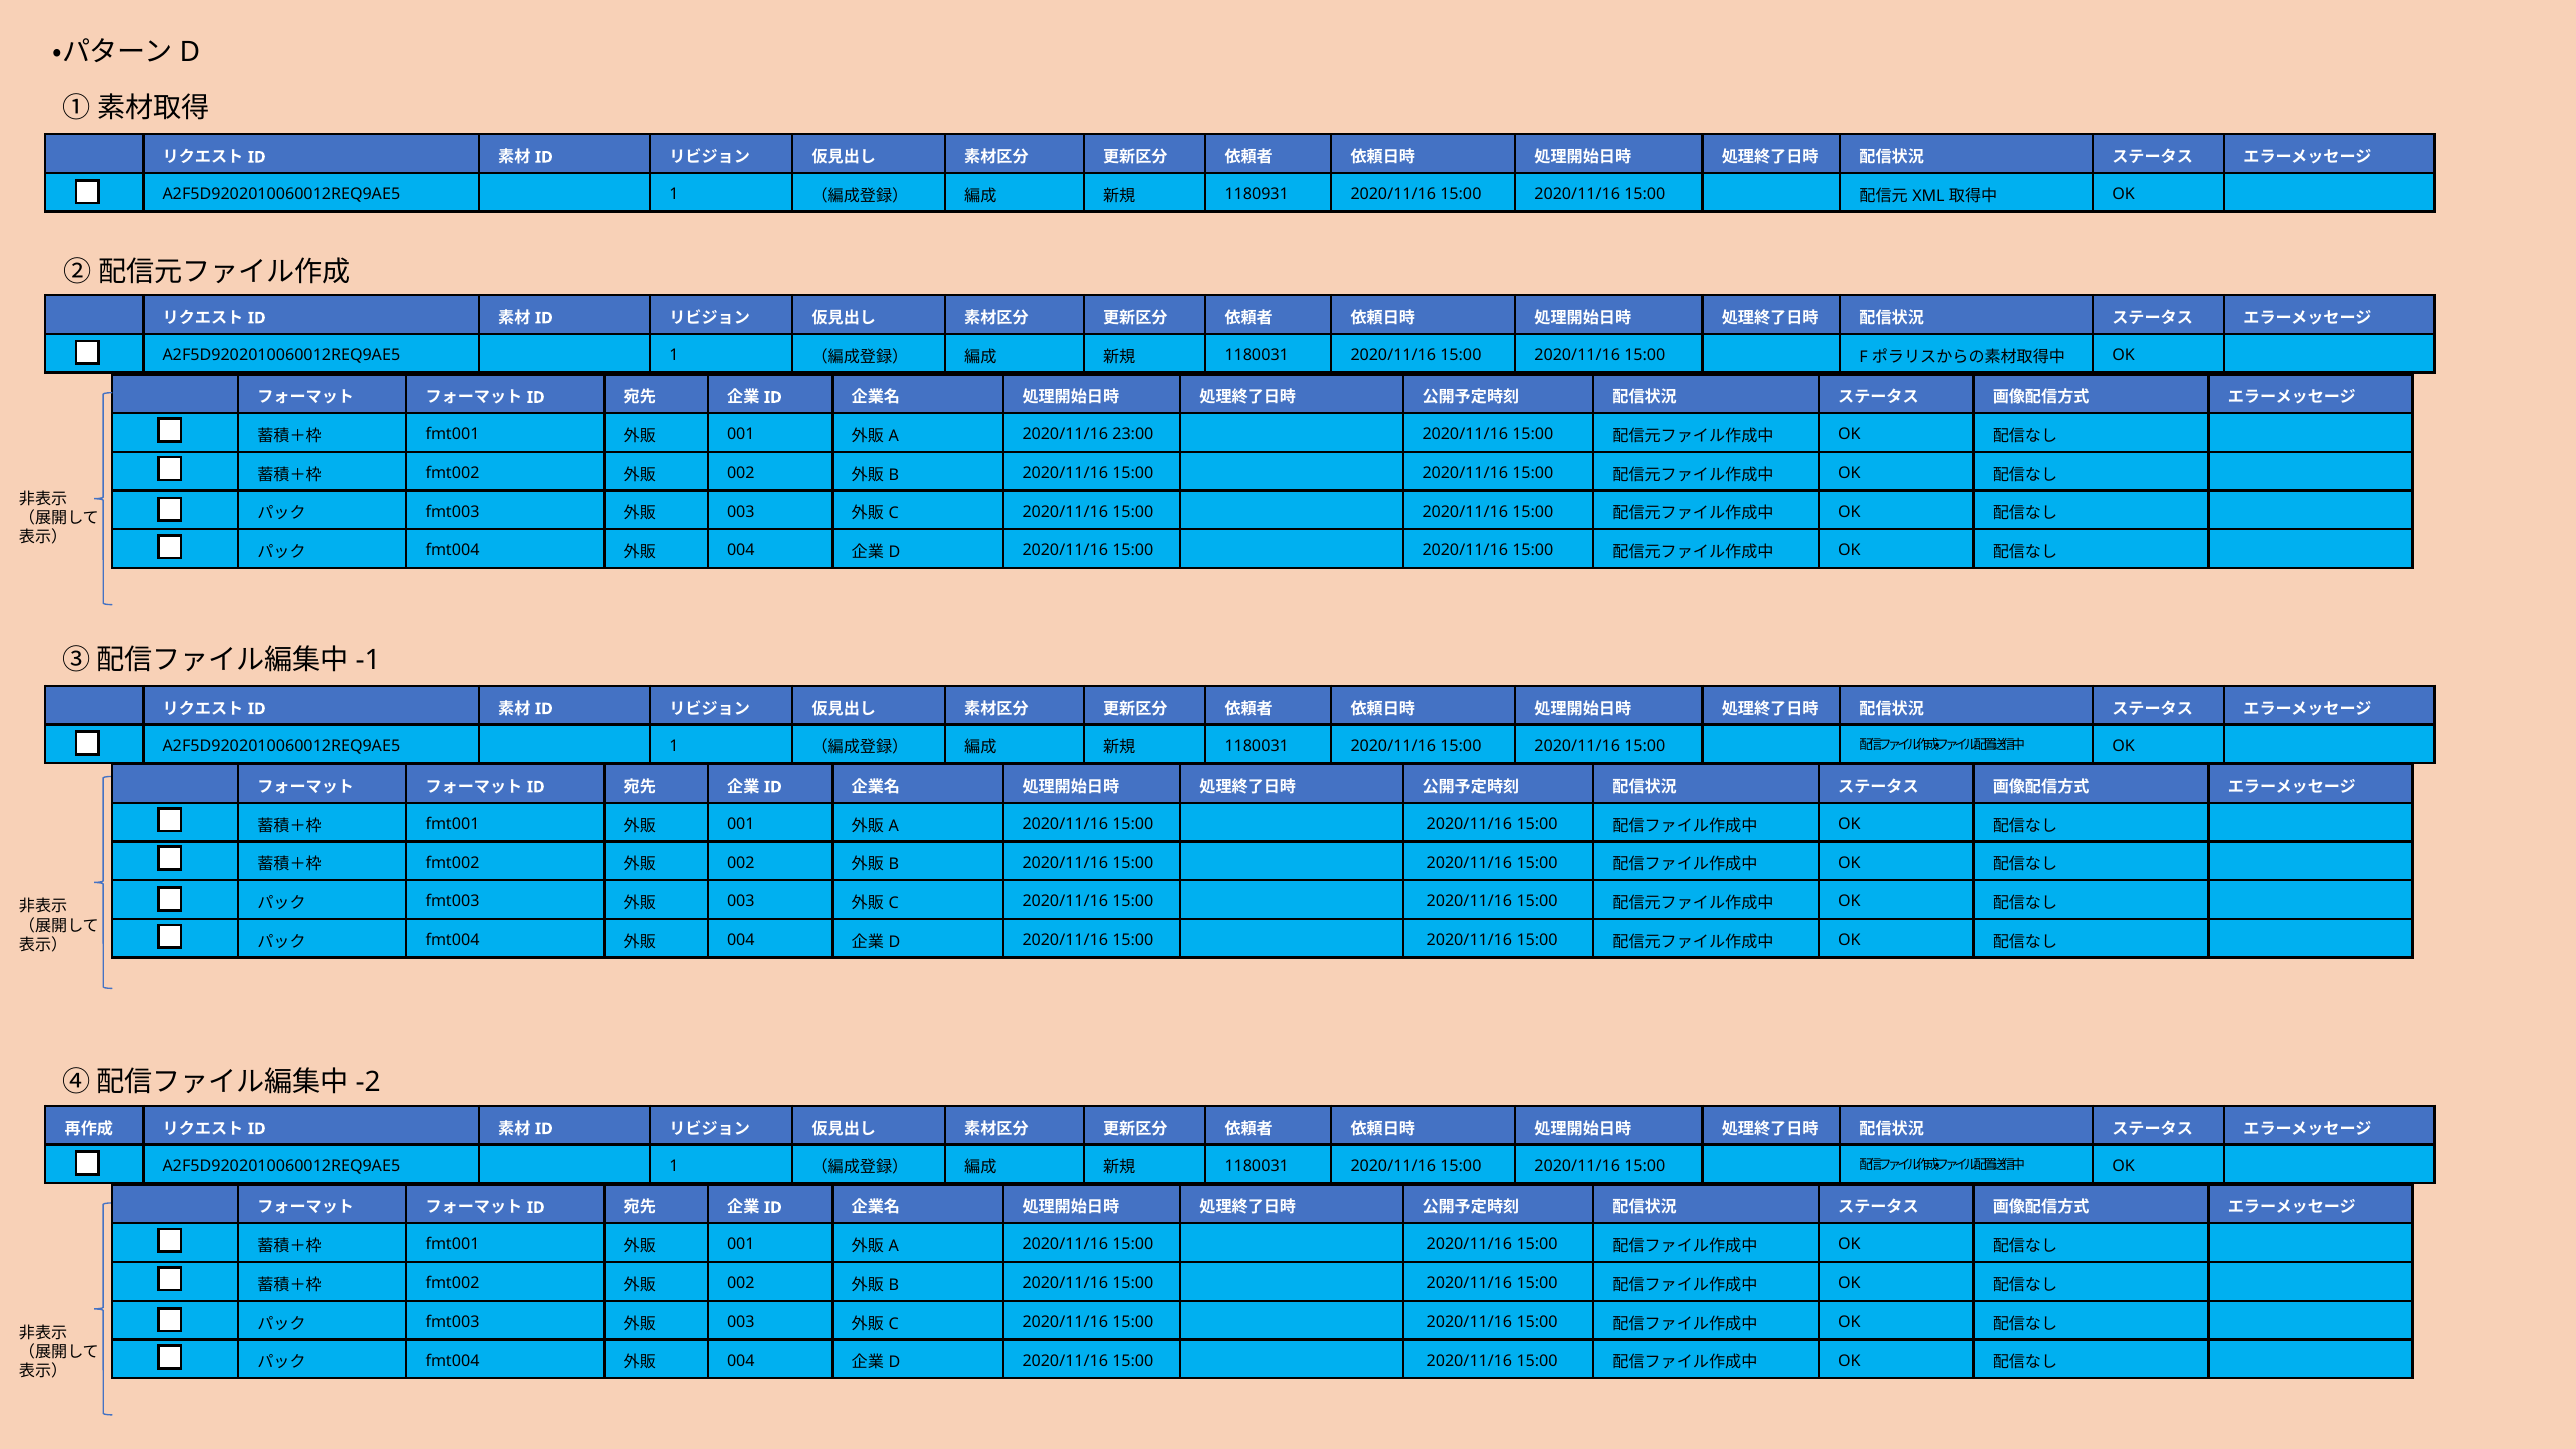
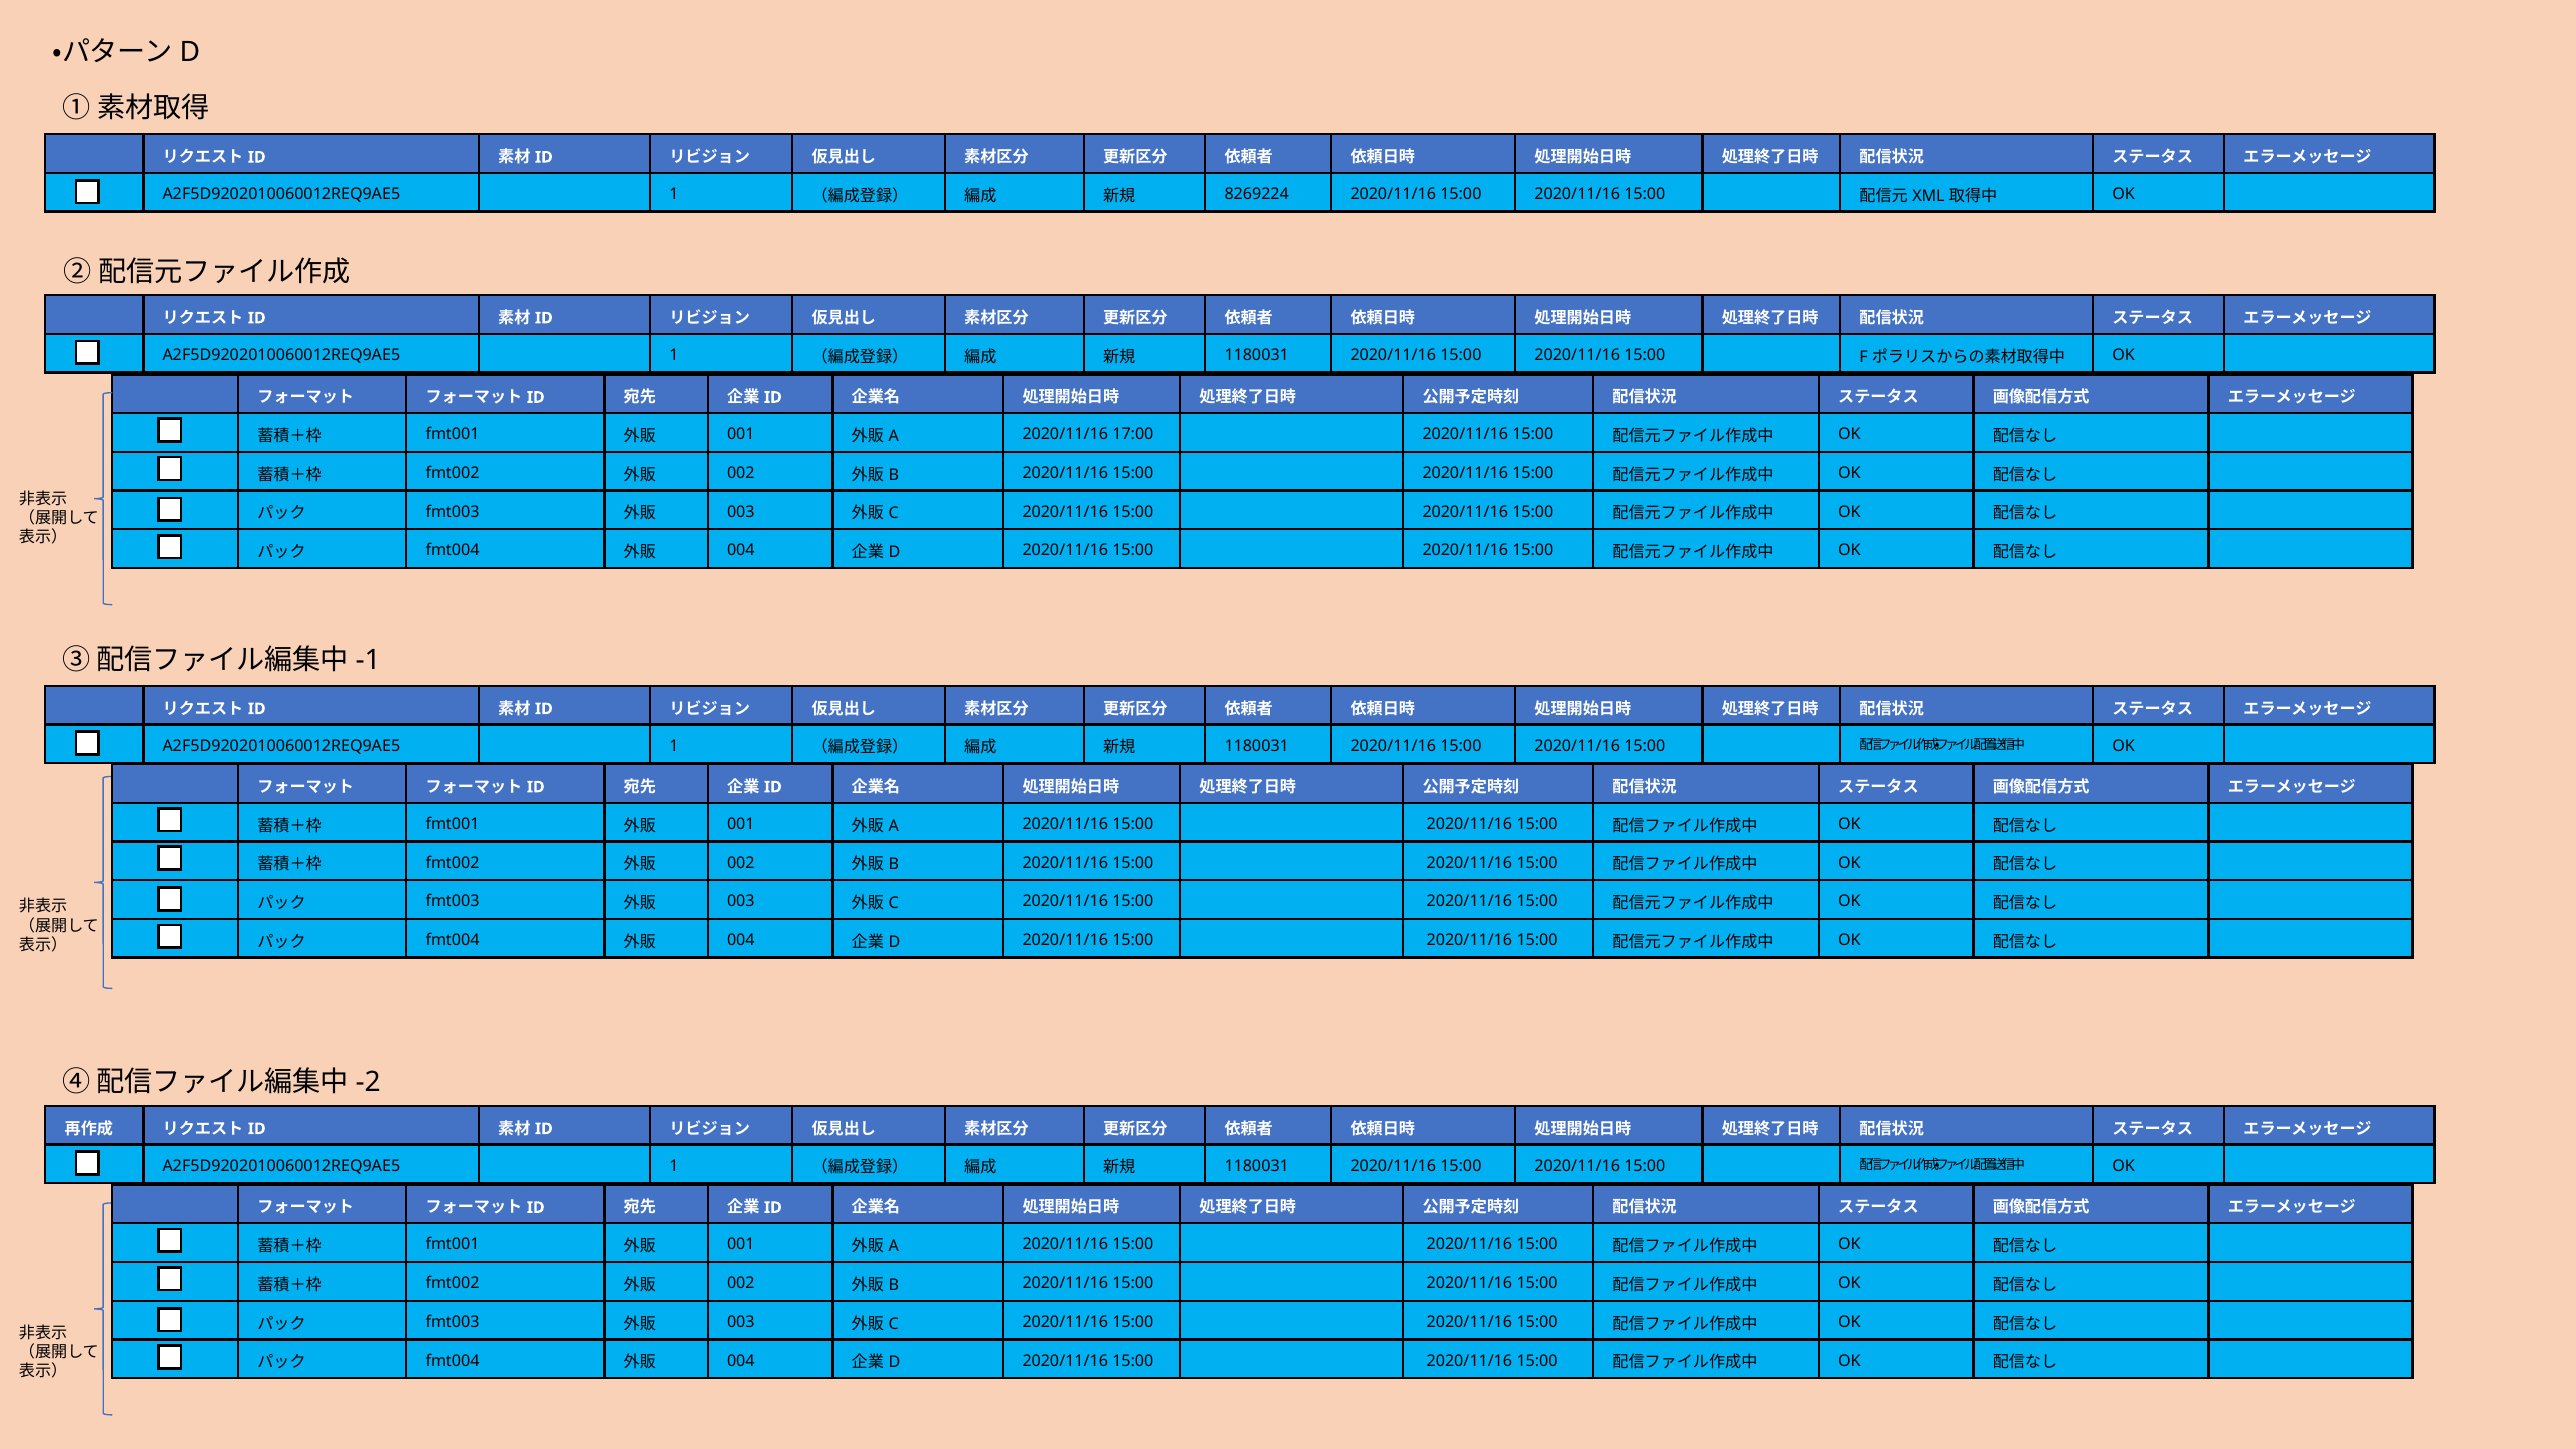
1180931: 1180931 -> 8269224 (1257, 194)
23:00: 23:00 -> 17:00 (1133, 434)
